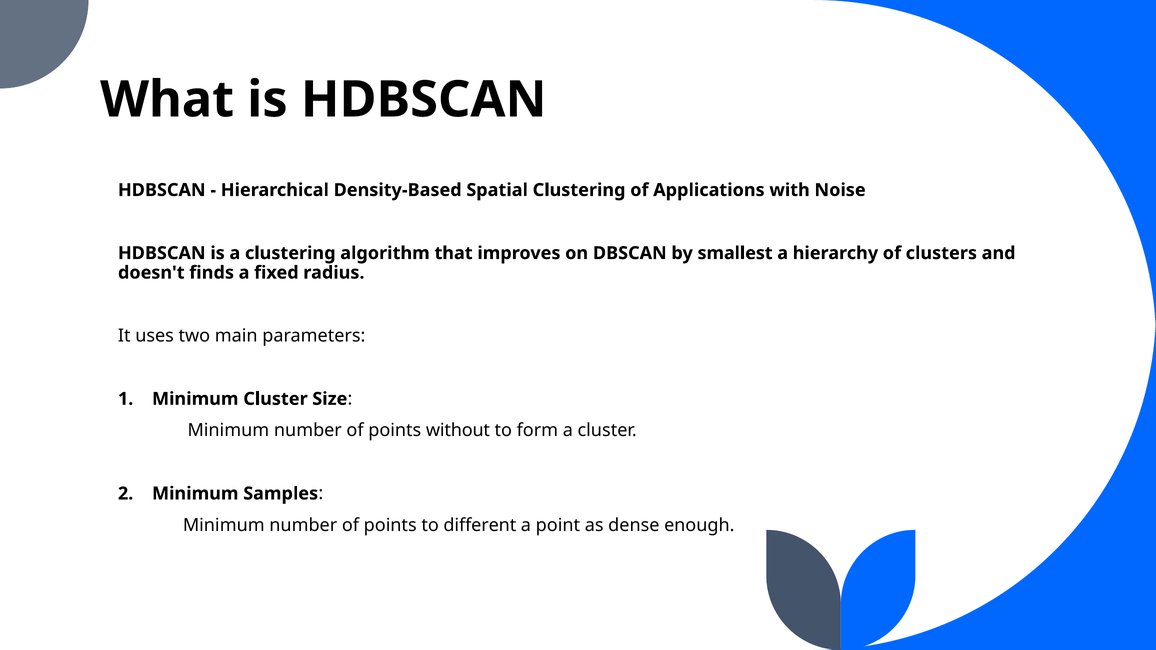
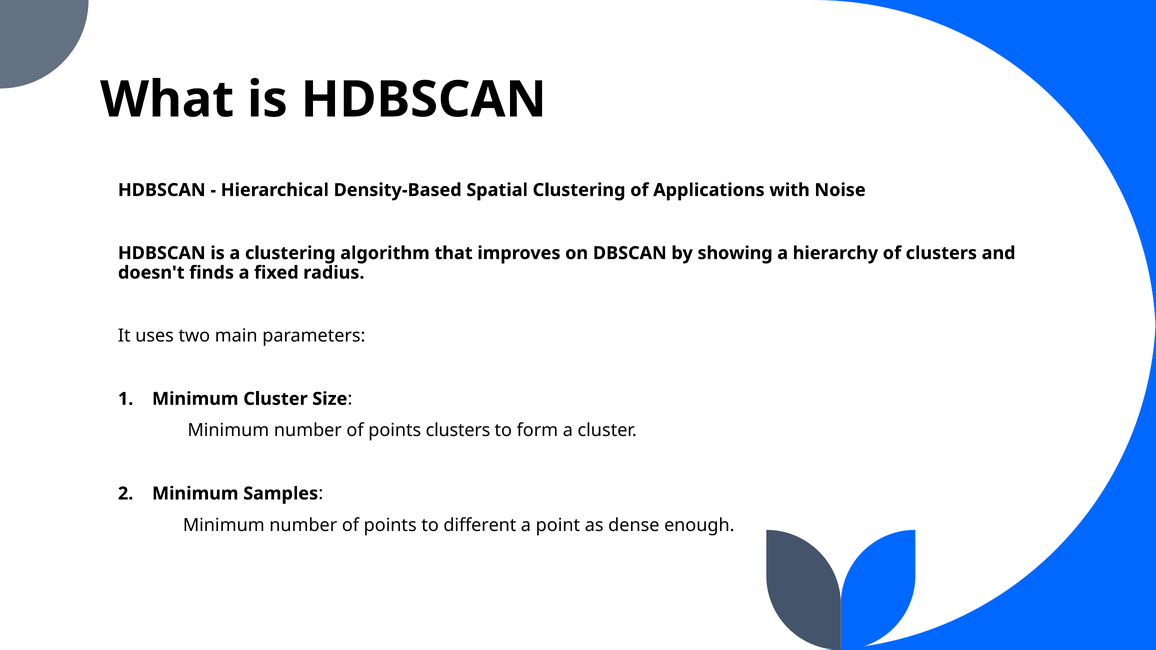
smallest: smallest -> showing (735, 253)
points without: without -> clusters (458, 431)
